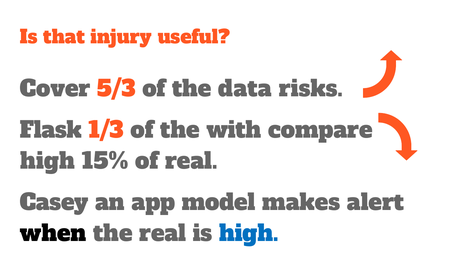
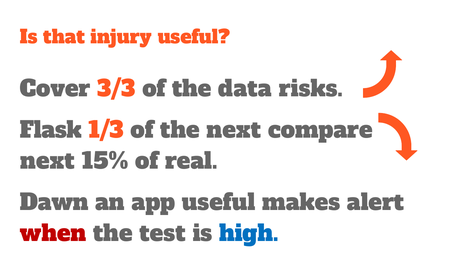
5/3: 5/3 -> 3/3 (116, 89)
the with: with -> next (234, 130)
high: high -> next (47, 162)
Casey: Casey -> Dawn (54, 203)
app model: model -> useful (219, 203)
when colour: black -> red (53, 234)
the real: real -> test (163, 234)
